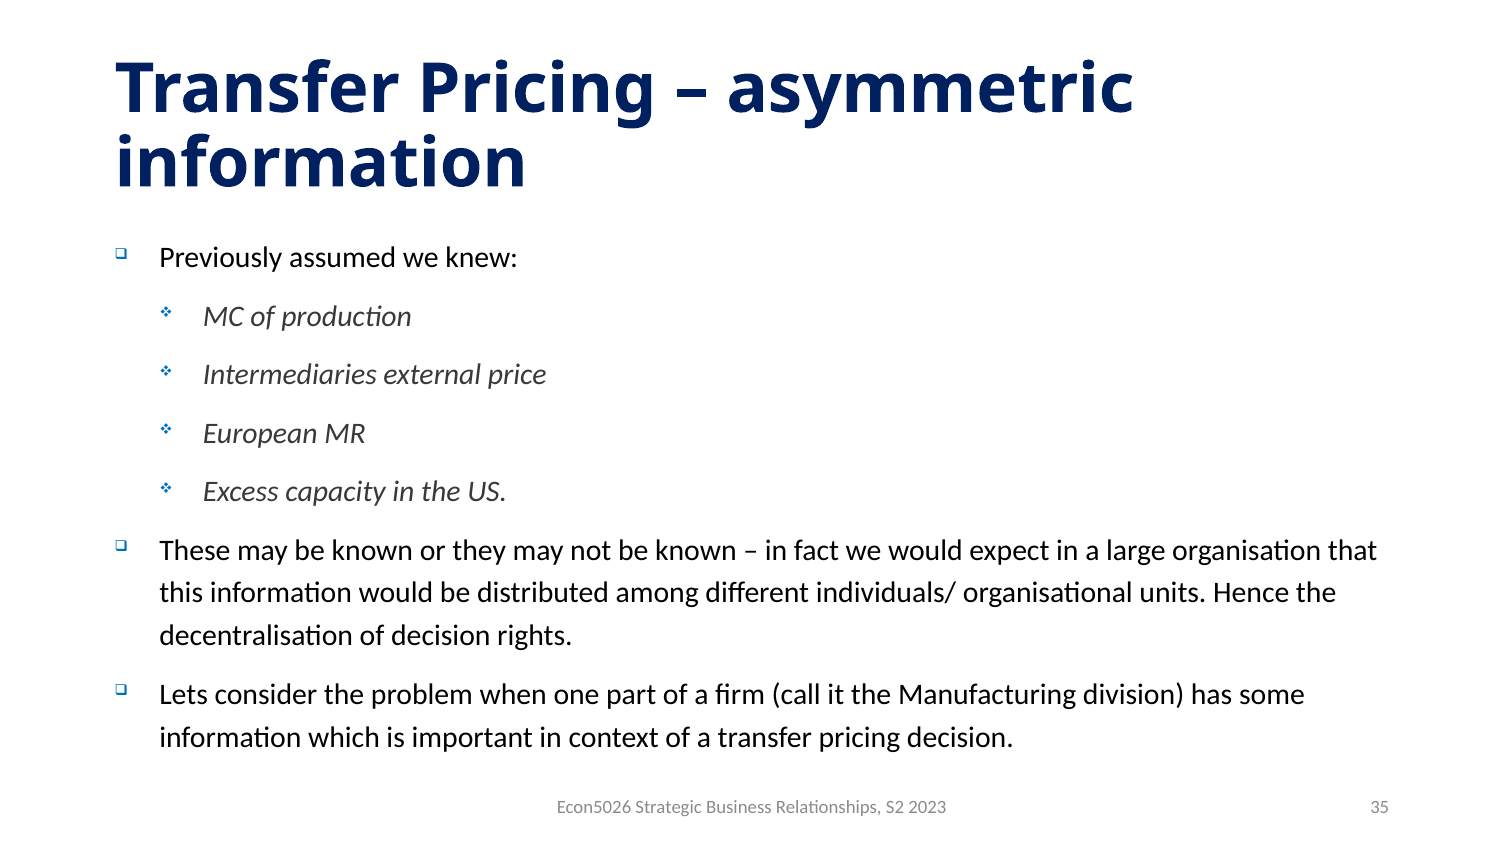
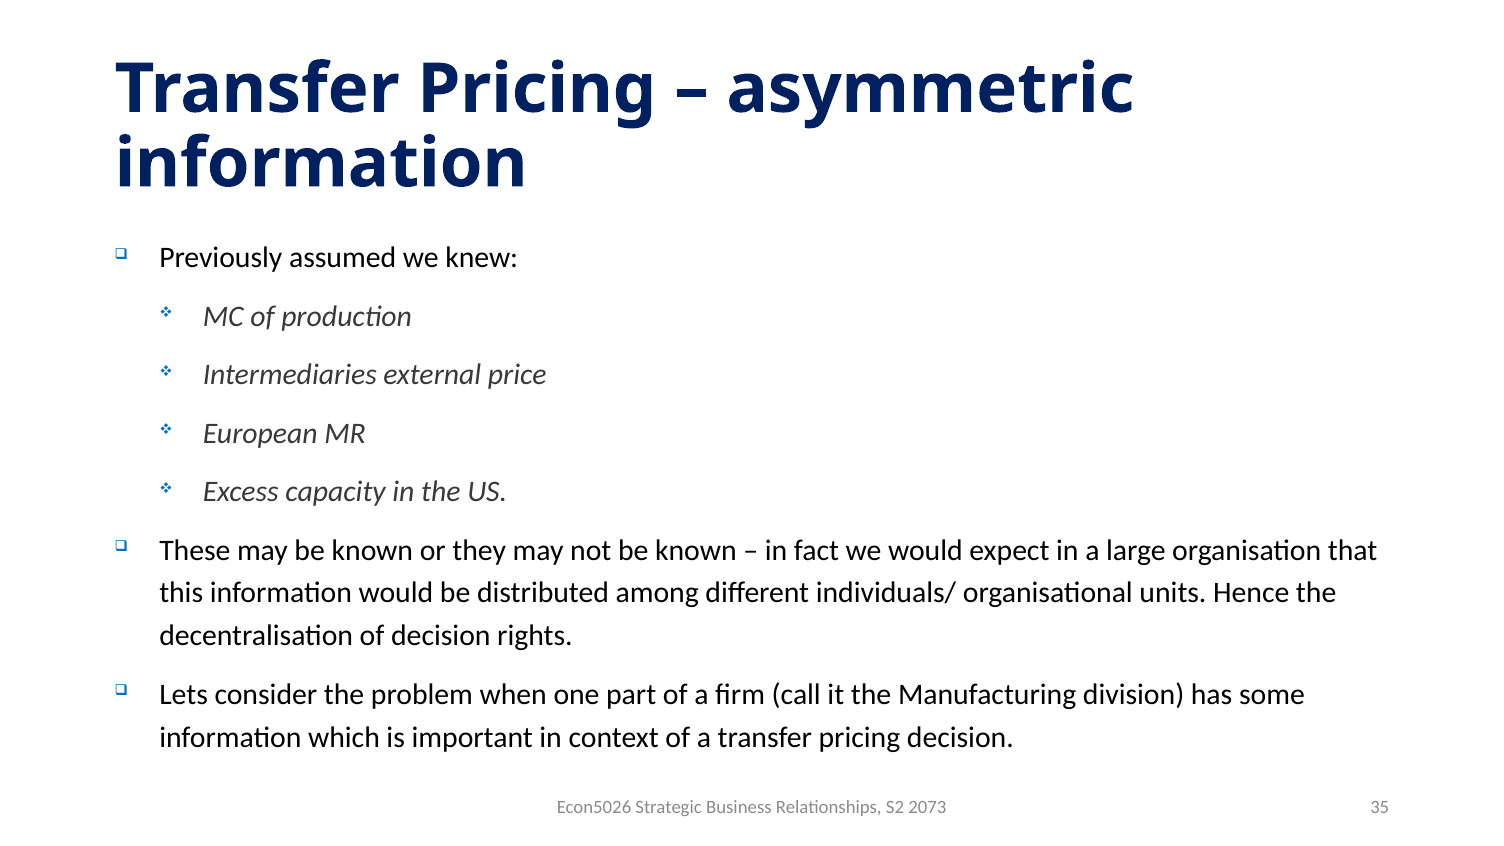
2023: 2023 -> 2073 (927, 808)
